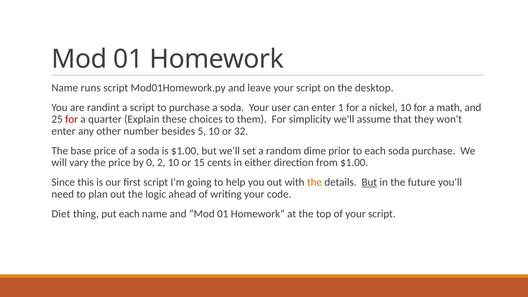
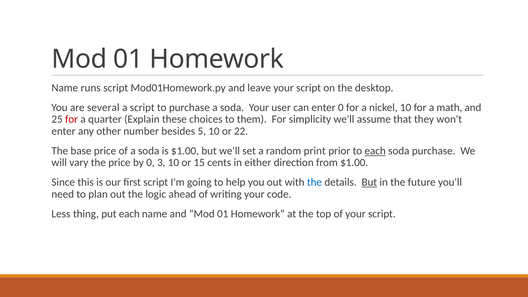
randint: randint -> several (103, 107)
enter 1: 1 -> 0 (341, 107)
32: 32 -> 22 (241, 131)
dime: dime -> print (315, 151)
each underline: none -> present (375, 151)
2: 2 -> 3 (161, 163)
the colour: orange -> blue (314, 182)
Diet: Diet -> Less (61, 214)
